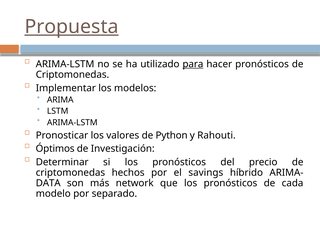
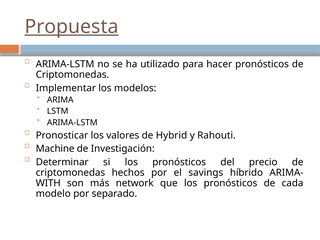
para underline: present -> none (193, 64)
Python: Python -> Hybrid (171, 135)
Óptimos: Óptimos -> Machine (55, 149)
DATA: DATA -> WITH (48, 183)
